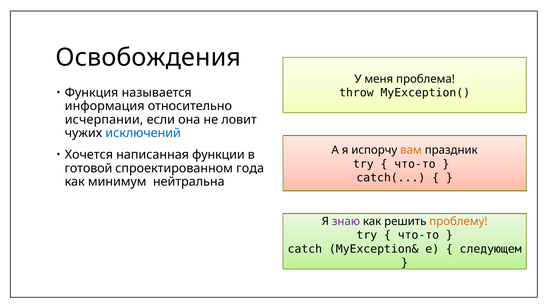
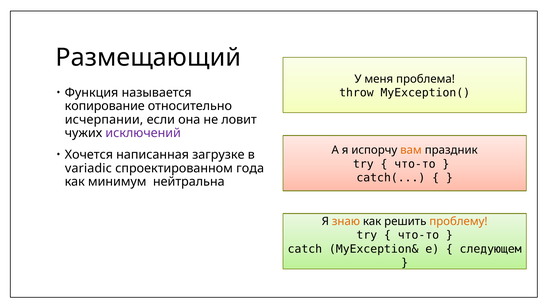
Освобождения: Освобождения -> Размещающий (148, 58)
информация: информация -> копирование (105, 106)
исключений colour: blue -> purple (143, 133)
функции: функции -> загрузке (218, 155)
готовой: готовой -> variadic (88, 168)
знаю colour: purple -> orange (346, 222)
